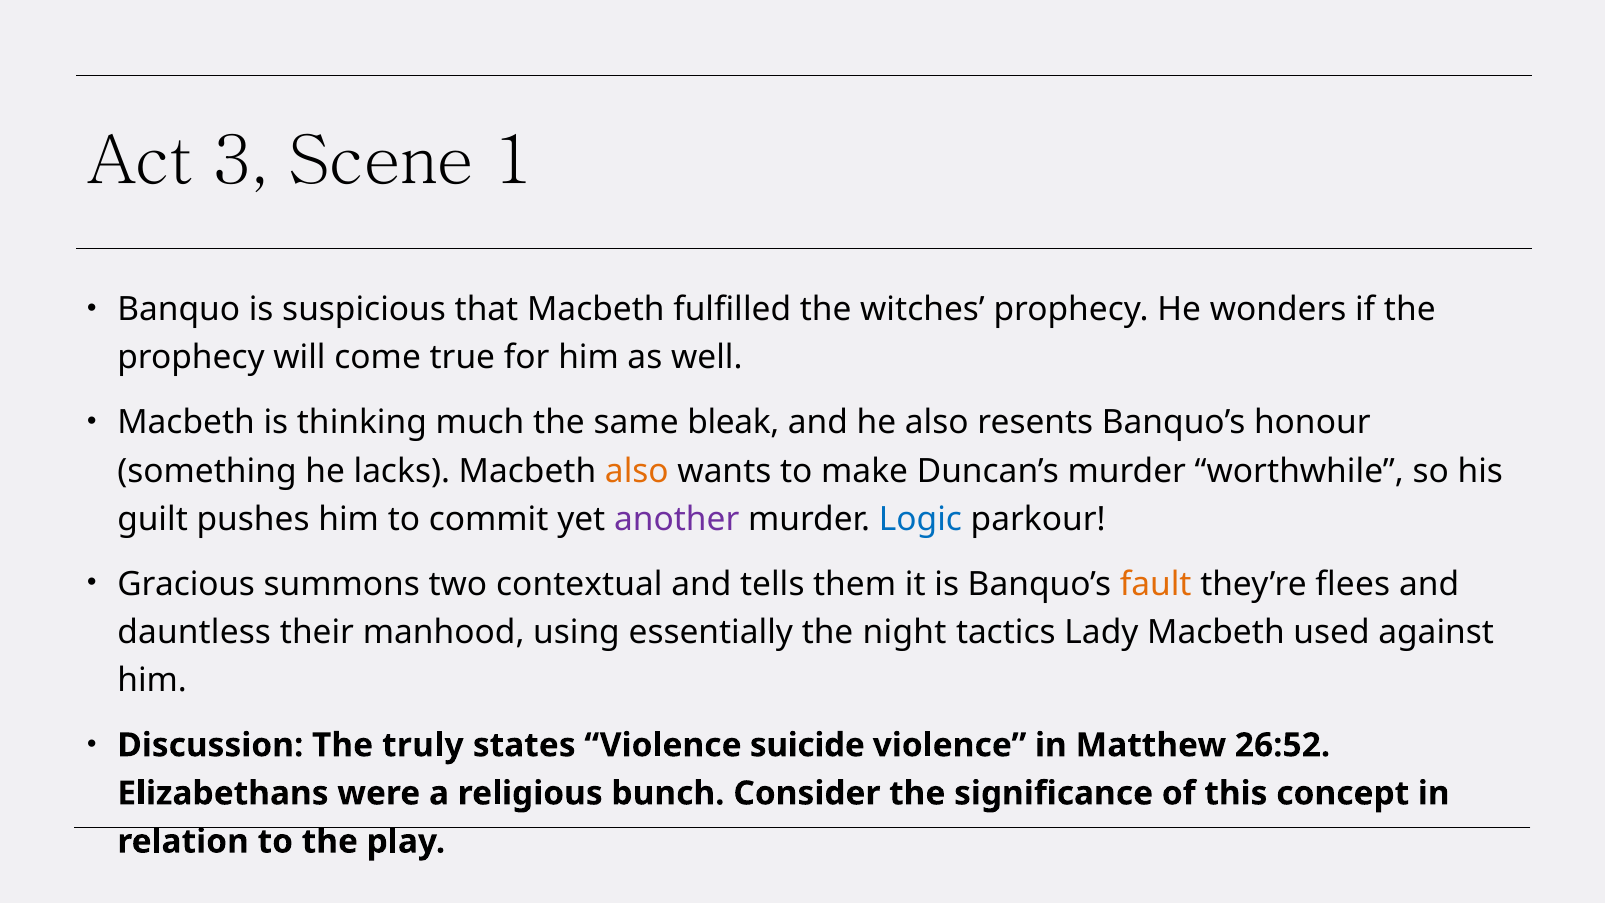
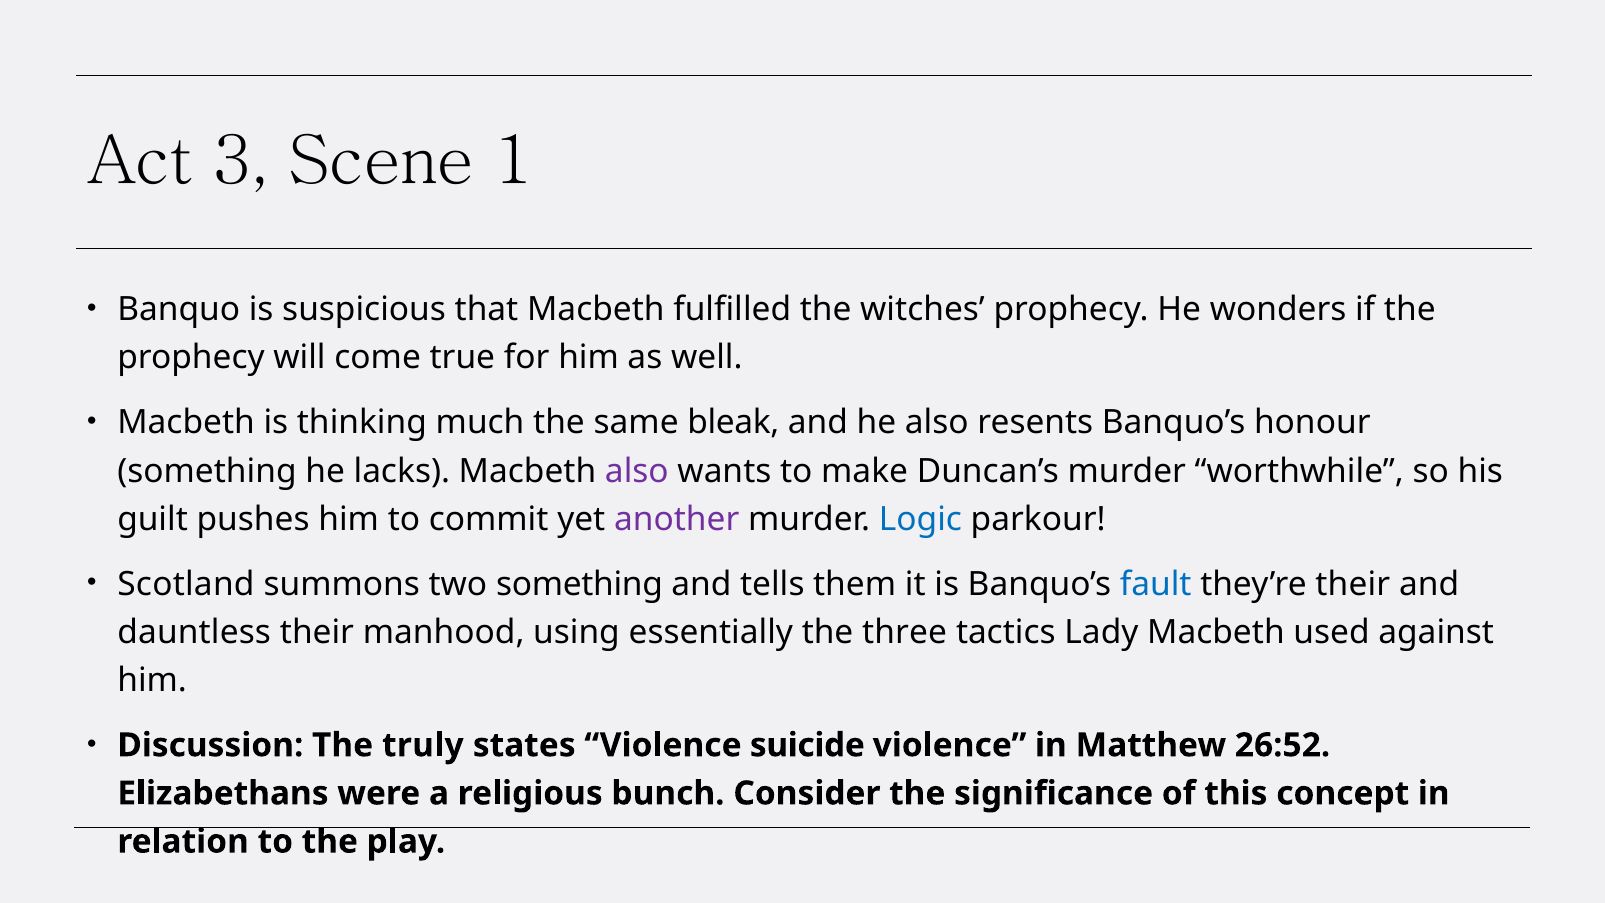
also colour: orange -> purple (637, 471)
Gracious: Gracious -> Scotland (186, 584)
two contextual: contextual -> something (579, 584)
fault colour: orange -> blue (1156, 584)
they’re flees: flees -> their (1353, 584)
night: night -> three (905, 632)
